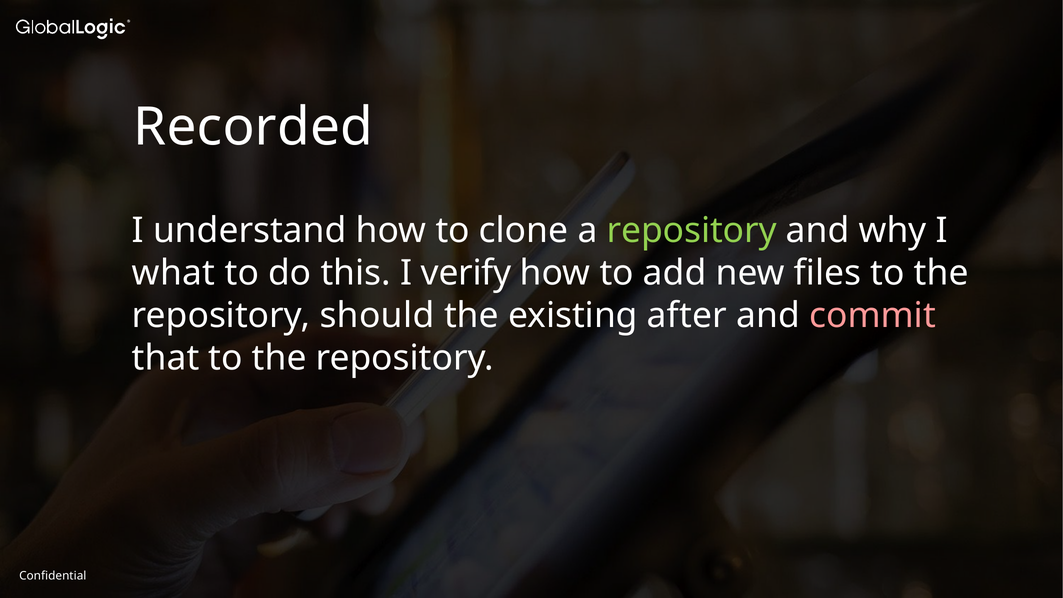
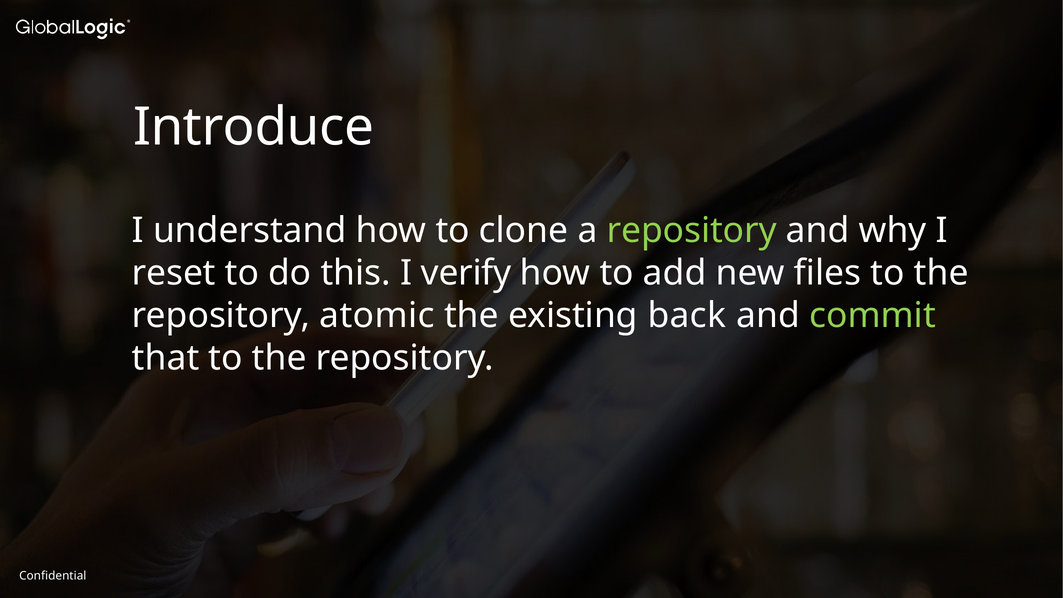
Recorded: Recorded -> Introduce (254, 127)
what: what -> reset (174, 273)
should: should -> atomic (377, 316)
after: after -> back (687, 316)
commit colour: pink -> light green (873, 316)
